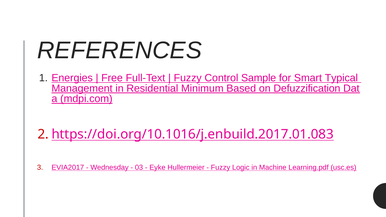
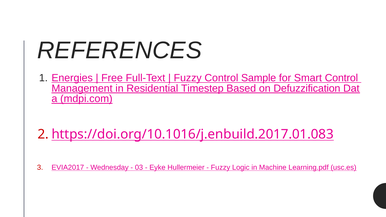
Smart Typical: Typical -> Control (341, 78)
Minimum: Minimum -> Timestep (202, 88)
